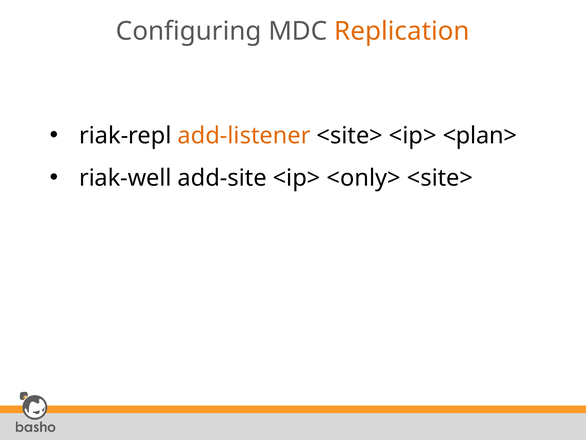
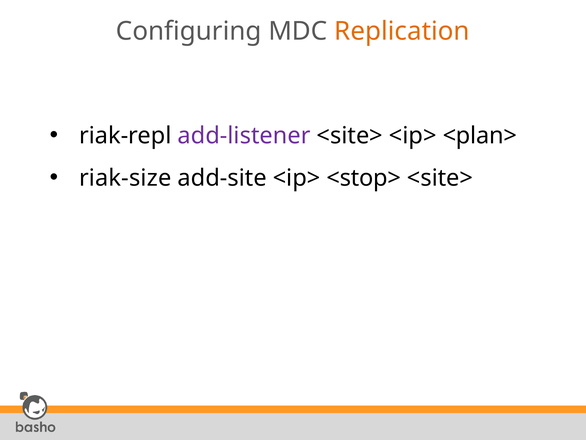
add-listener colour: orange -> purple (244, 135)
riak-well: riak-well -> riak-size (125, 178)
<only>: <only> -> <stop> (364, 178)
